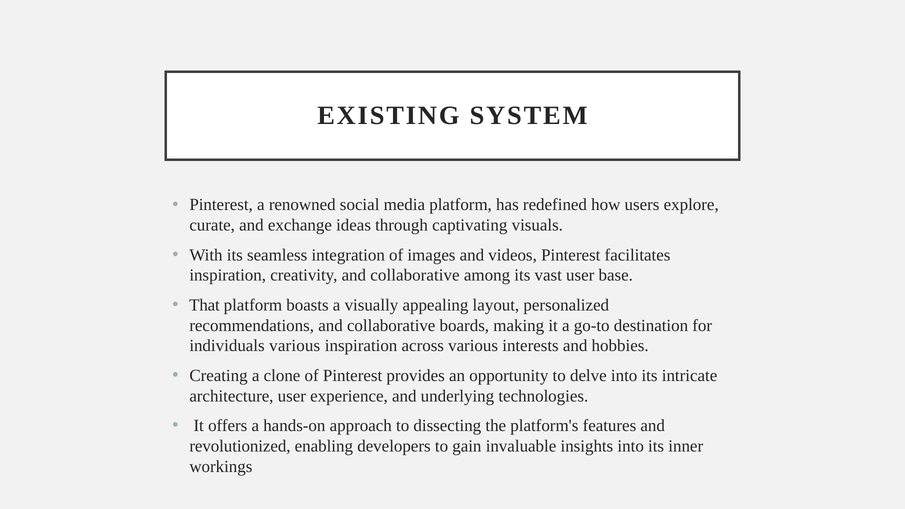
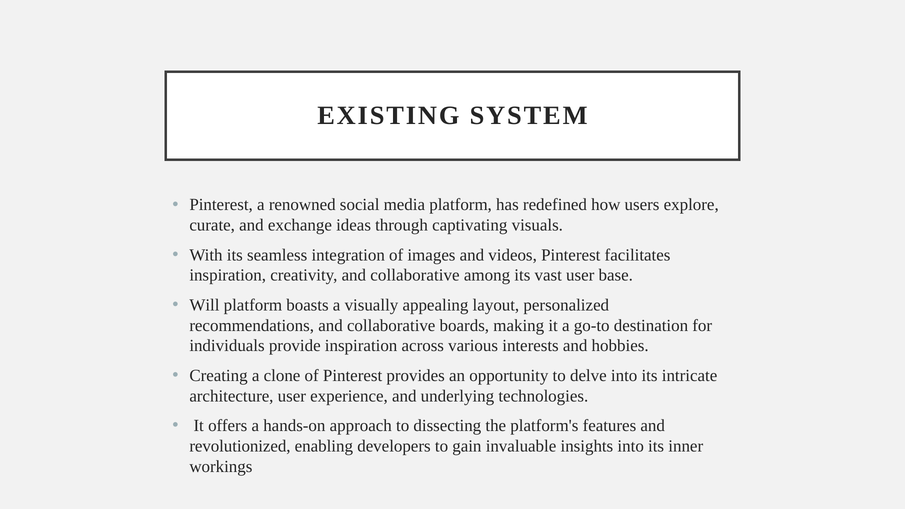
That: That -> Will (204, 305)
individuals various: various -> provide (295, 346)
